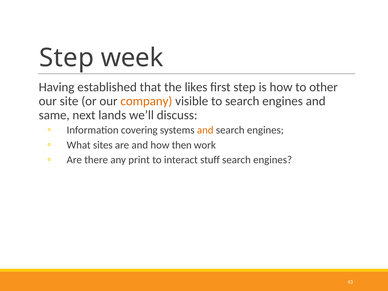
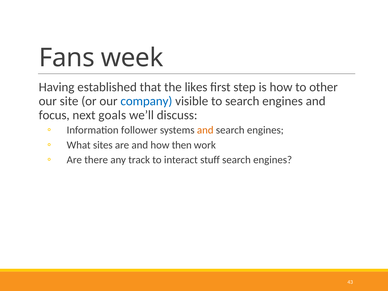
Step: Step -> Fans (67, 58)
company colour: orange -> blue (146, 101)
same: same -> focus (54, 115)
lands: lands -> goals (112, 115)
covering: covering -> follower (139, 130)
print: print -> track (139, 160)
